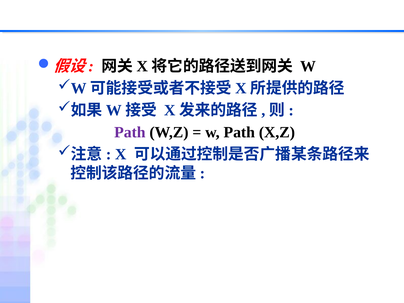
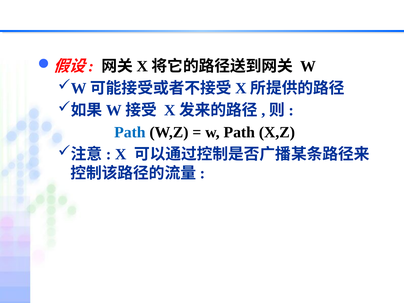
Path colour: purple -> blue (130, 132)
